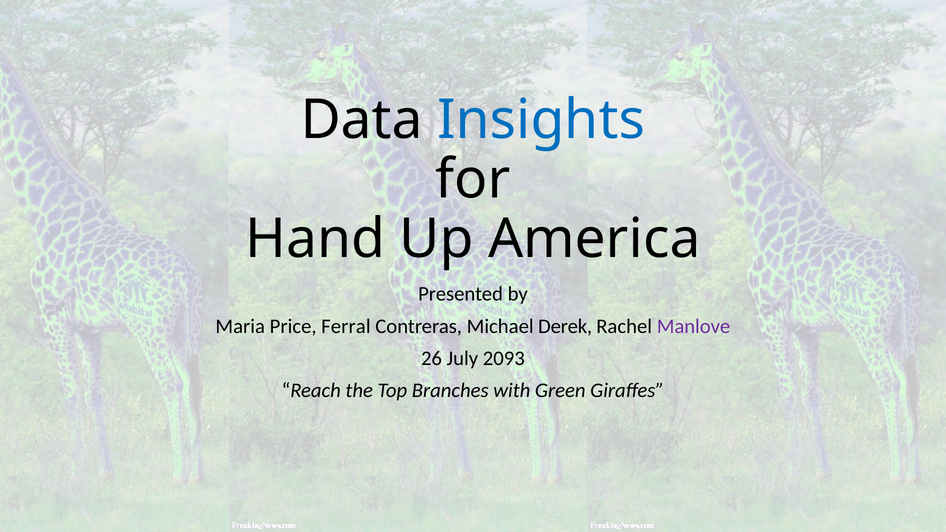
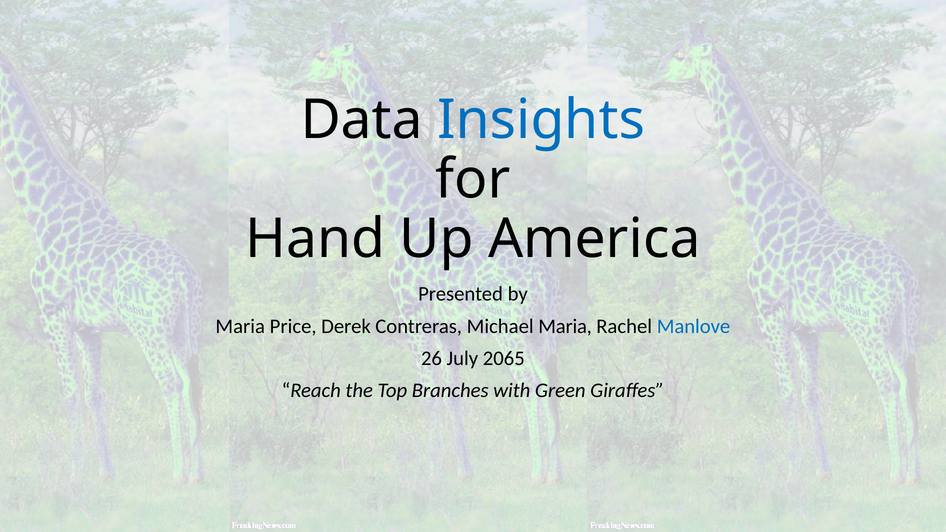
Ferral: Ferral -> Derek (346, 326)
Michael Derek: Derek -> Maria (565, 326)
Manlove colour: purple -> blue (693, 326)
2093: 2093 -> 2065 (504, 359)
